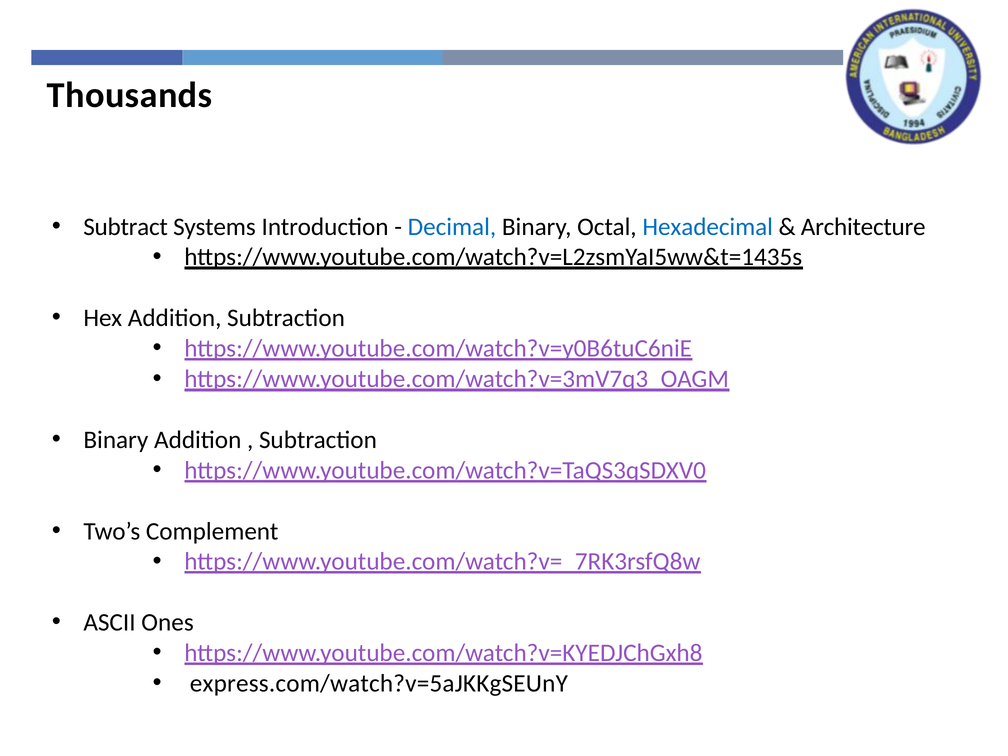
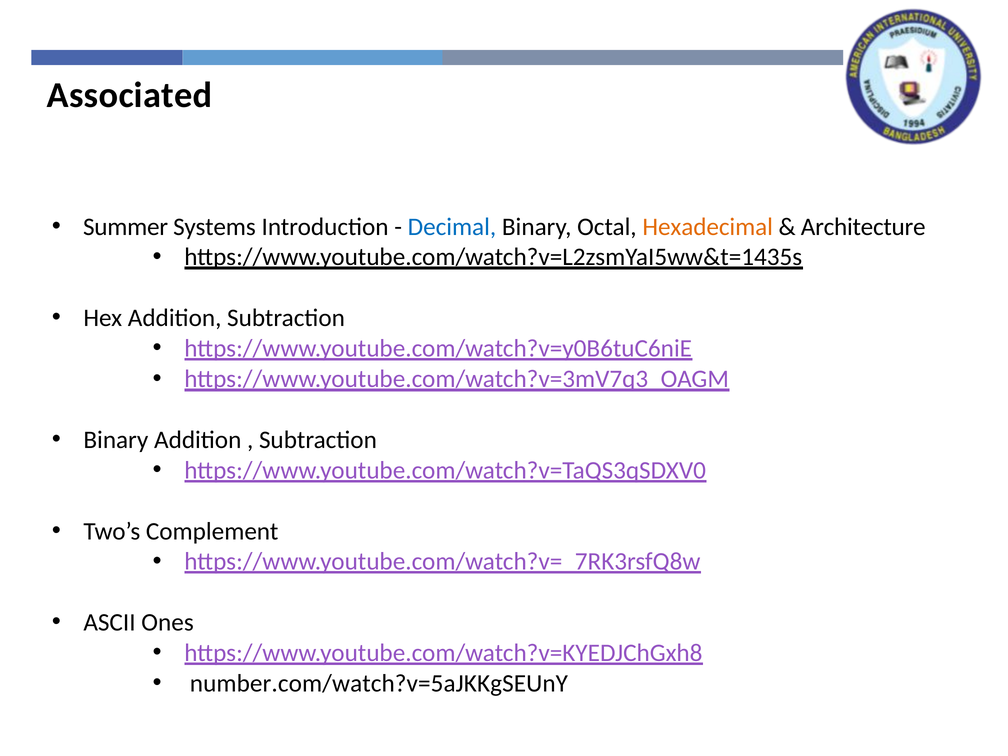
Thousands: Thousands -> Associated (130, 95)
Subtract: Subtract -> Summer (126, 227)
Hexadecimal colour: blue -> orange (708, 227)
express.com/watch?v=5aJKKgSEUnY: express.com/watch?v=5aJKKgSEUnY -> number.com/watch?v=5aJKKgSEUnY (379, 683)
